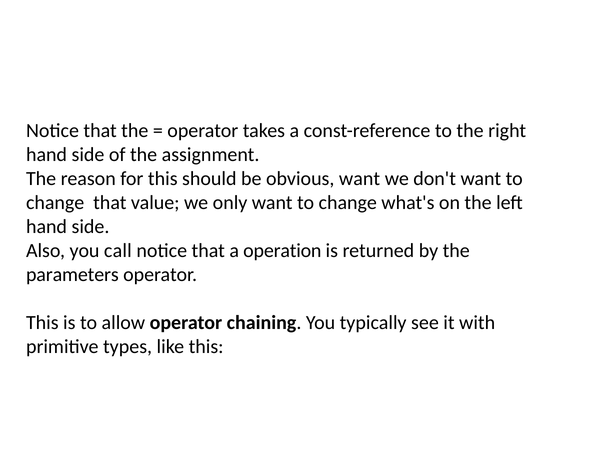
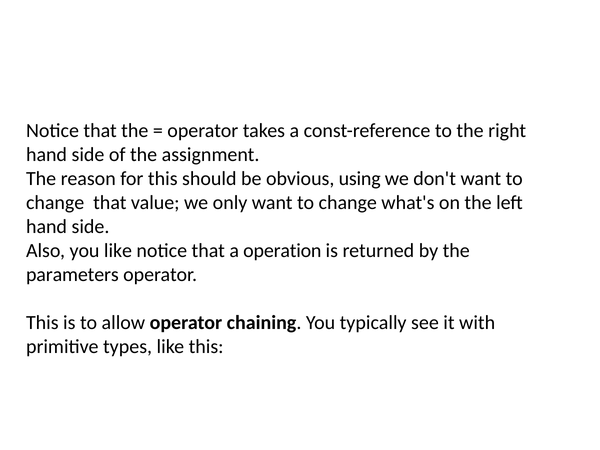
obvious want: want -> using (360, 179)
you call: call -> like (118, 251)
